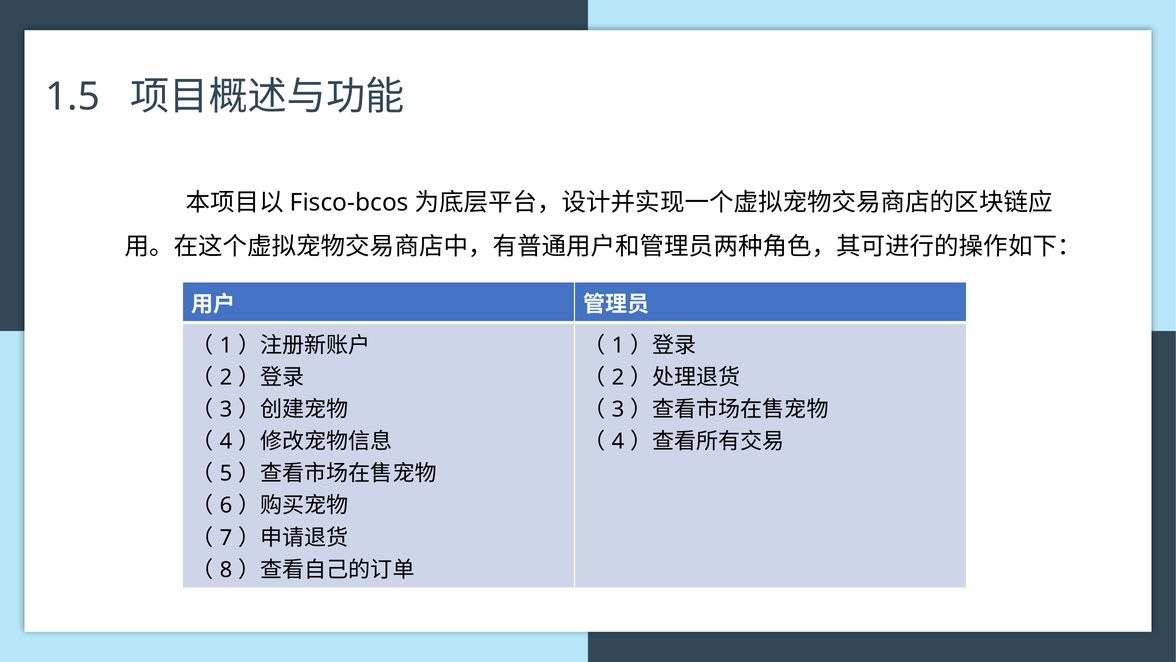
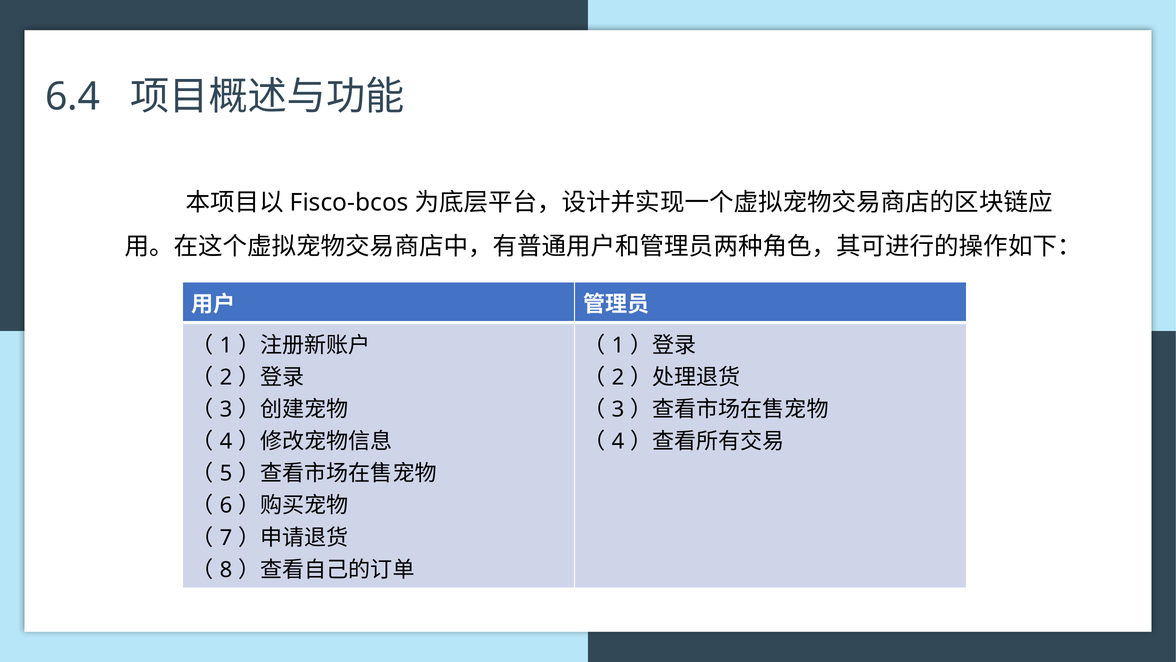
1.5: 1.5 -> 6.4 (73, 97)
